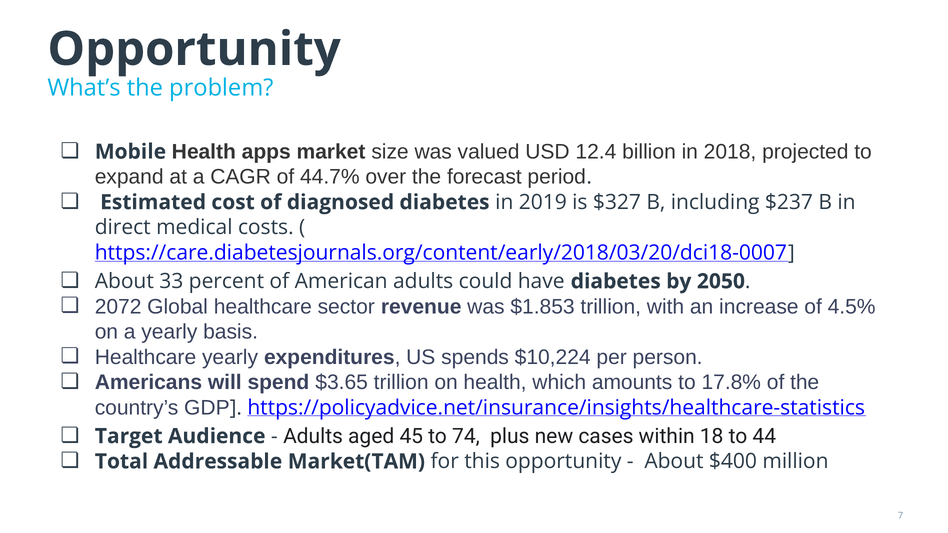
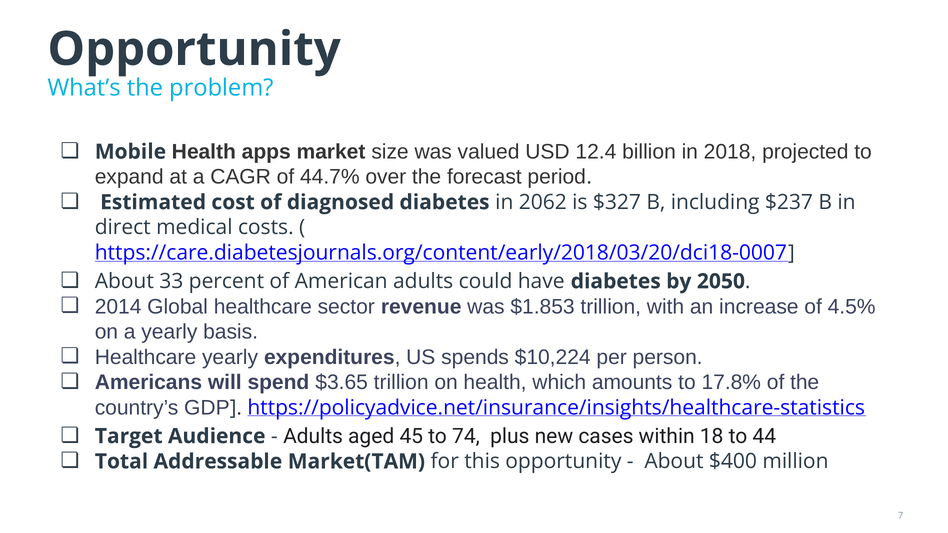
2019: 2019 -> 2062 (543, 202)
2072: 2072 -> 2014 (118, 307)
